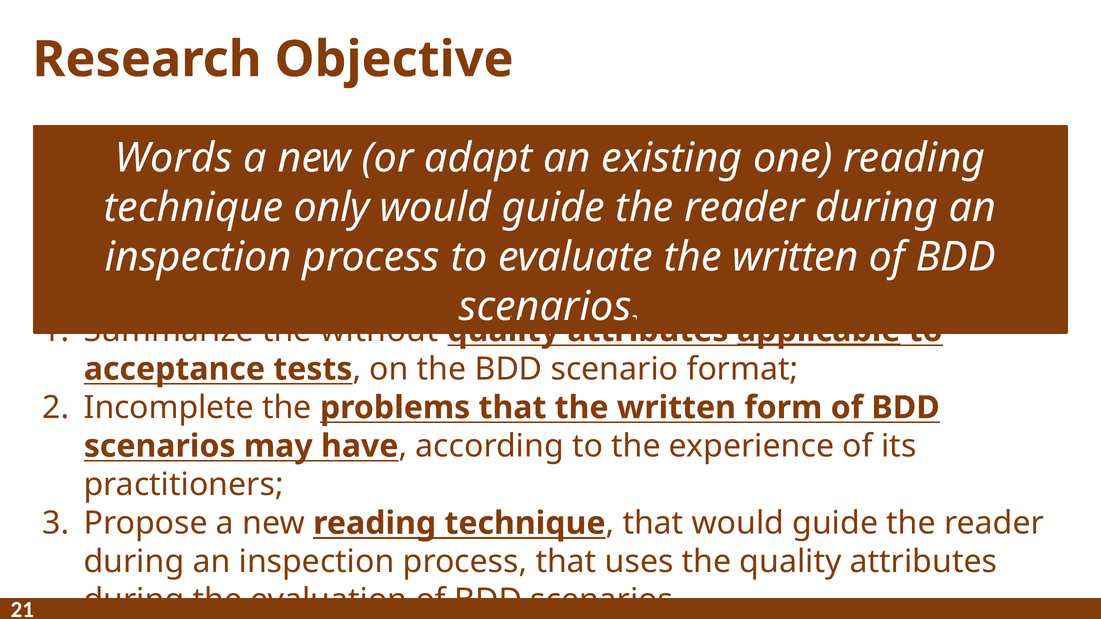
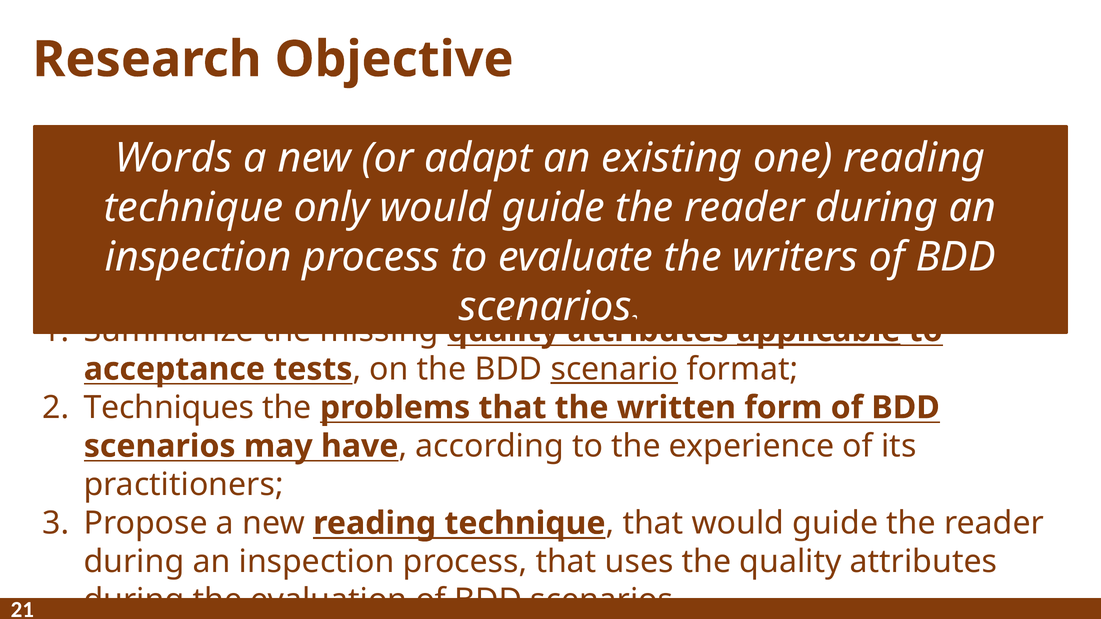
evaluate the written: written -> writers (795, 257)
without: without -> missing (379, 331)
scenario underline: none -> present (614, 369)
Incomplete: Incomplete -> Techniques (169, 408)
